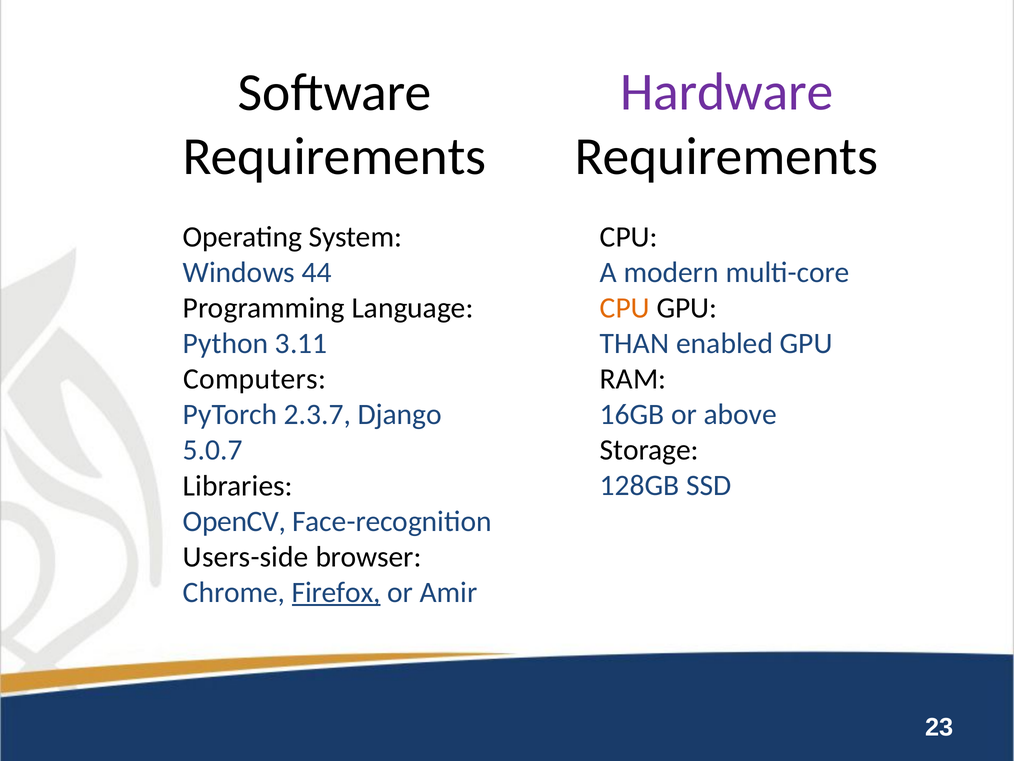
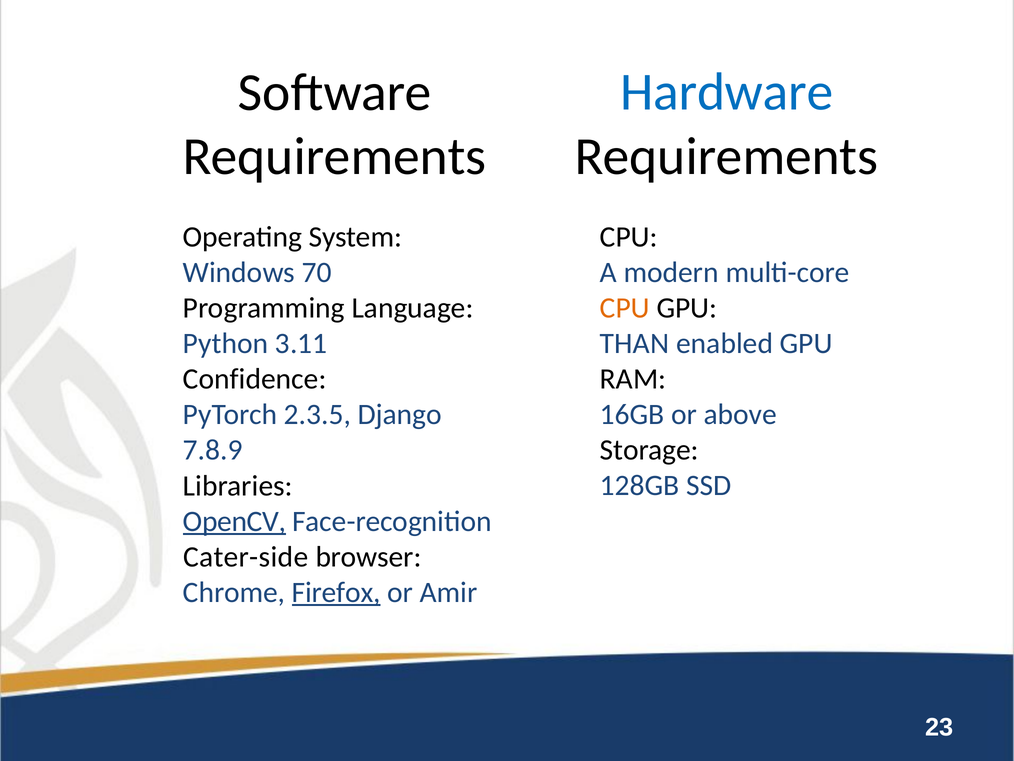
Hardware colour: purple -> blue (727, 92)
44: 44 -> 70 (317, 272)
Computers: Computers -> Confidence (255, 379)
2.3.7: 2.3.7 -> 2.3.5 (317, 414)
5.0.7: 5.0.7 -> 7.8.9 (213, 450)
OpenCV underline: none -> present (235, 521)
Users-side: Users-side -> Cater-side (246, 556)
